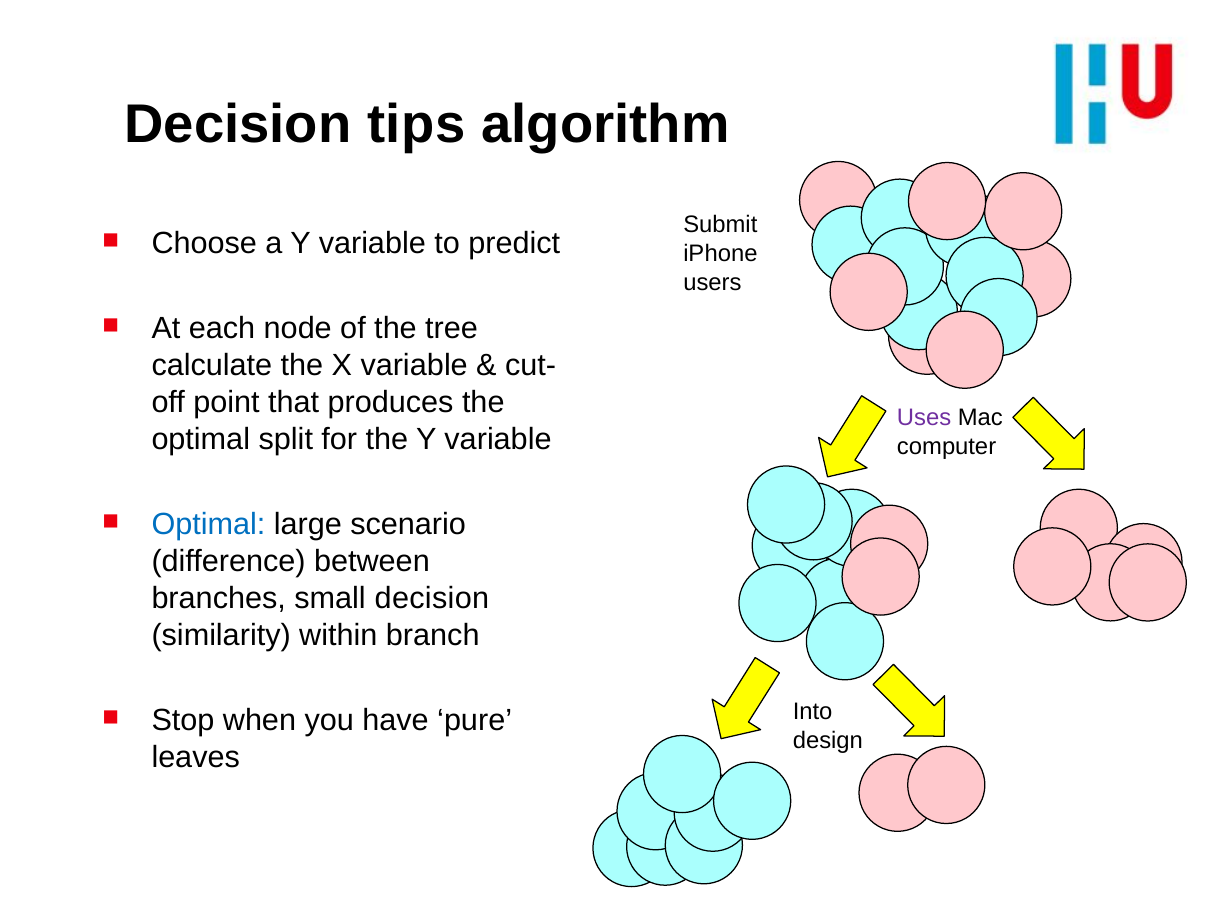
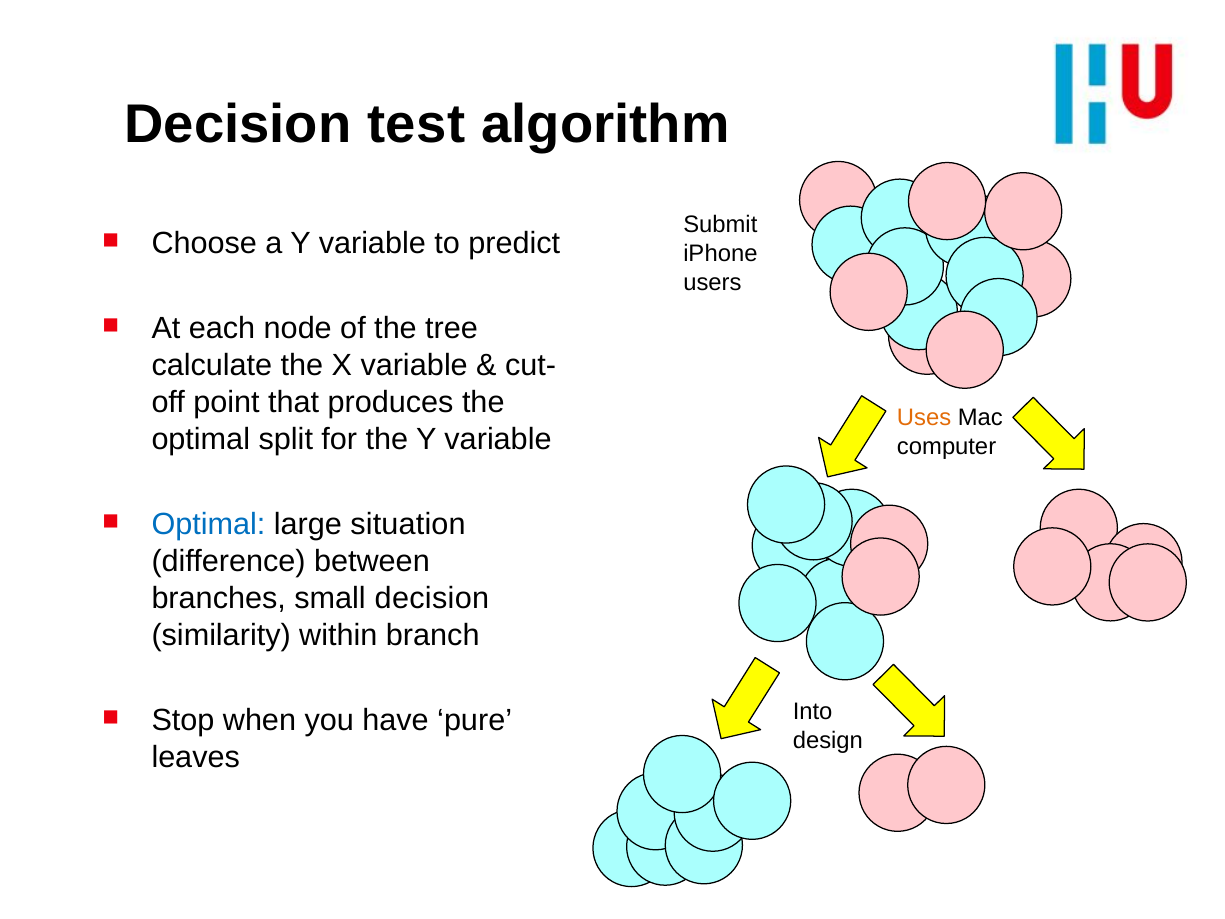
tips: tips -> test (416, 124)
Uses colour: purple -> orange (924, 418)
scenario: scenario -> situation (408, 525)
